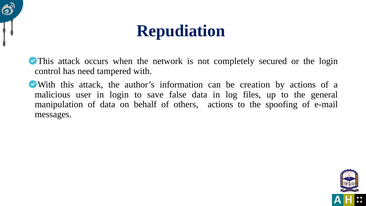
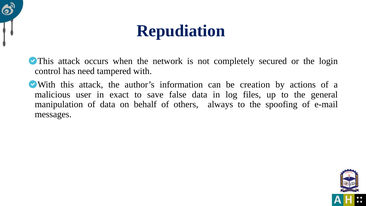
in login: login -> exact (119, 95)
others actions: actions -> always (220, 104)
